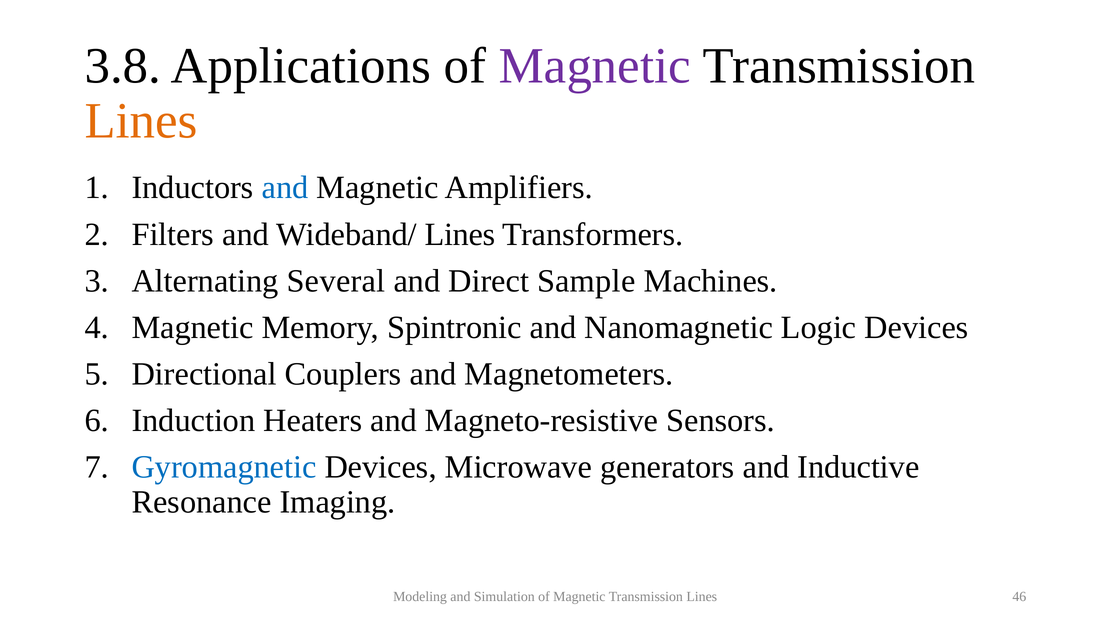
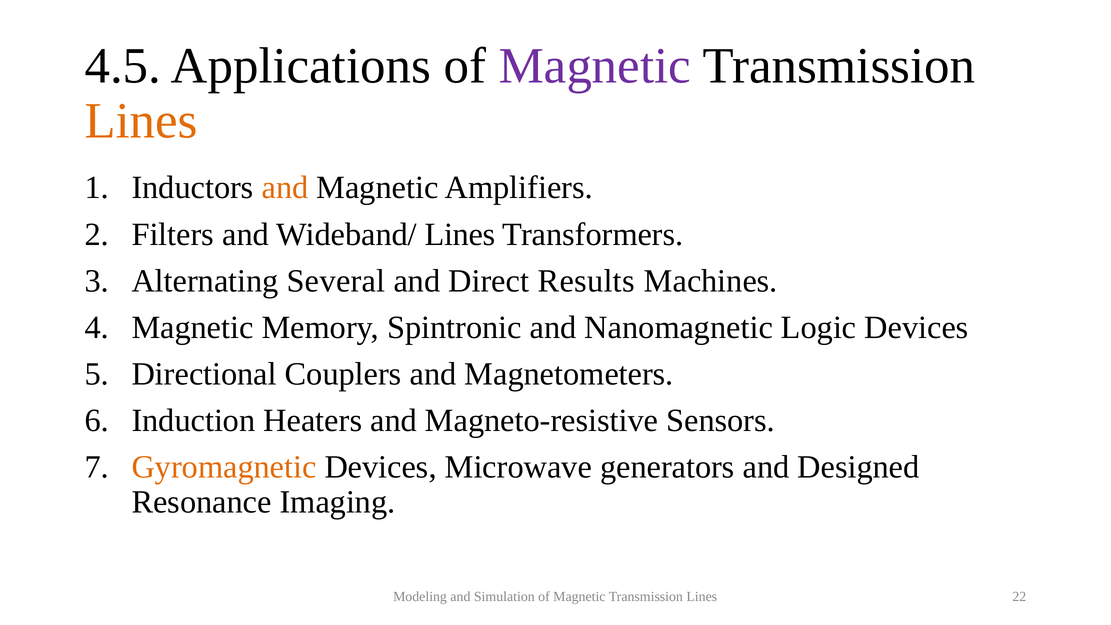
3.8: 3.8 -> 4.5 (123, 66)
and colour: blue -> orange (285, 188)
Sample: Sample -> Results (586, 281)
Gyromagnetic colour: blue -> orange (224, 467)
Inductive: Inductive -> Designed (858, 467)
46: 46 -> 22 (1019, 597)
